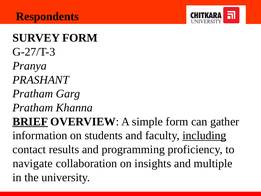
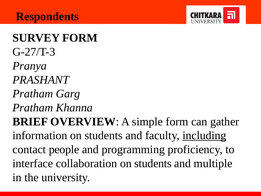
BRIEF underline: present -> none (30, 121)
results: results -> people (64, 149)
navigate: navigate -> interface (33, 163)
collaboration on insights: insights -> students (153, 163)
